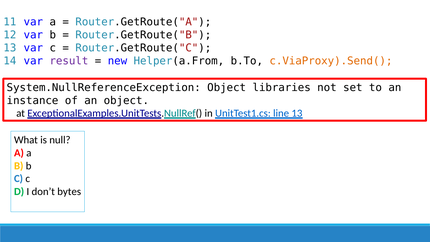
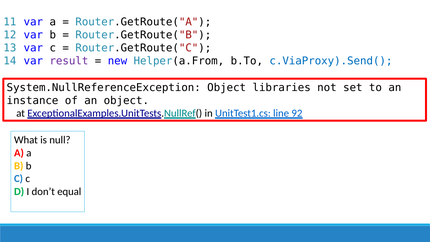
c.ViaProxy).Send( colour: orange -> blue (331, 61)
line 13: 13 -> 92 (297, 113)
bytes: bytes -> equal (69, 192)
